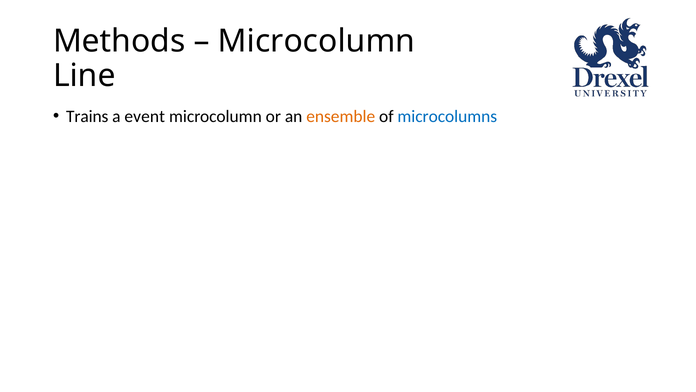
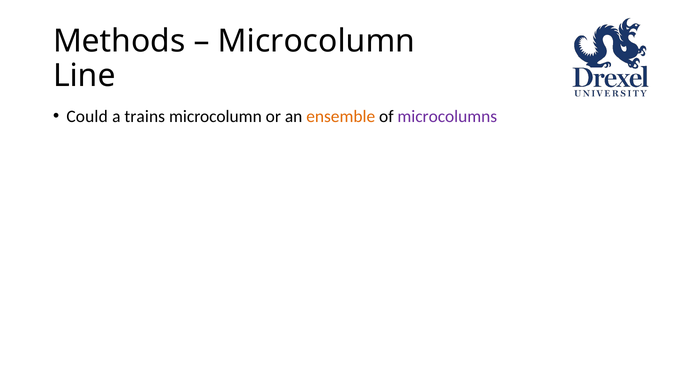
Trains: Trains -> Could (87, 116)
event: event -> trains (145, 116)
microcolumns colour: blue -> purple (447, 116)
